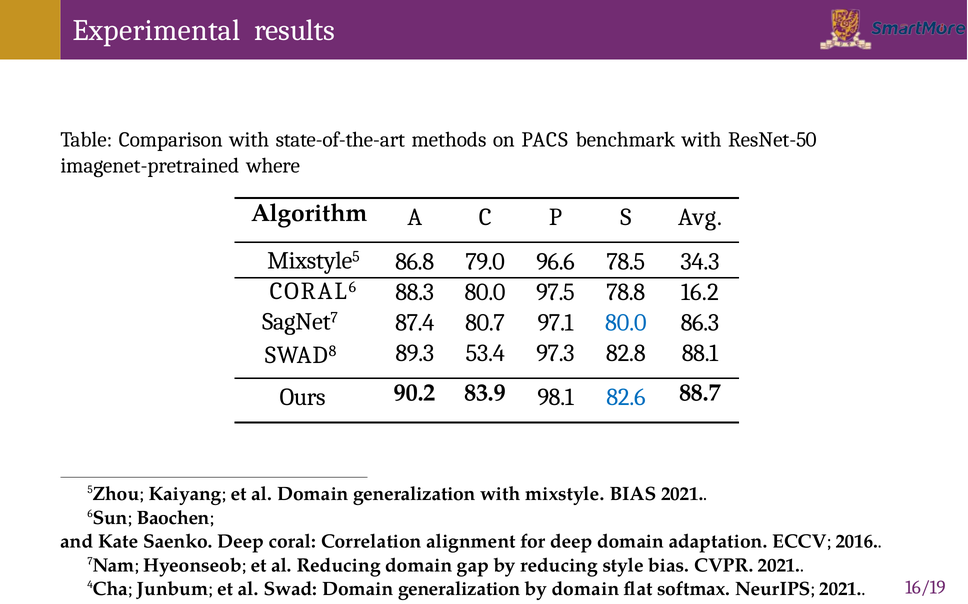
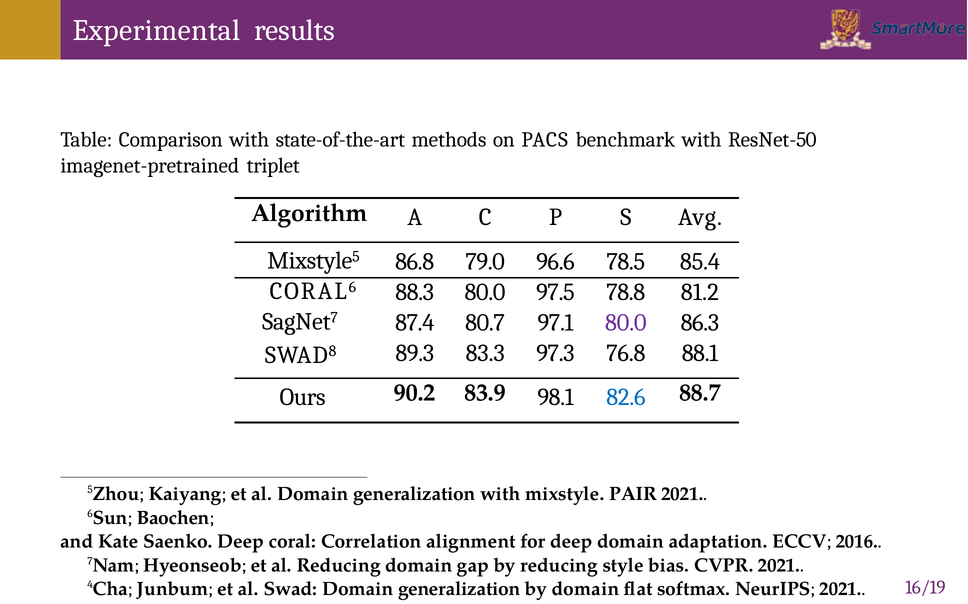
where: where -> triplet (273, 166)
34.3: 34.3 -> 85.4 (700, 262)
16.2: 16.2 -> 81.2 (700, 292)
80.0 colour: blue -> purple (626, 323)
53.4: 53.4 -> 83.3 (485, 353)
82.8: 82.8 -> 76.8 (626, 353)
mixstyle BIAS: BIAS -> PAIR (633, 494)
